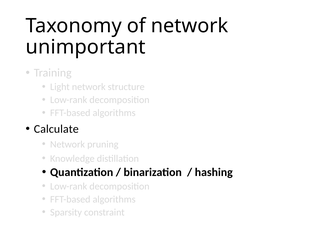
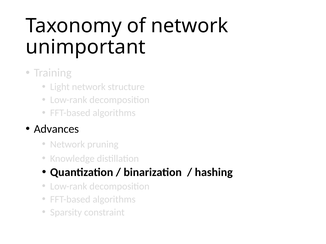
Calculate: Calculate -> Advances (56, 129)
